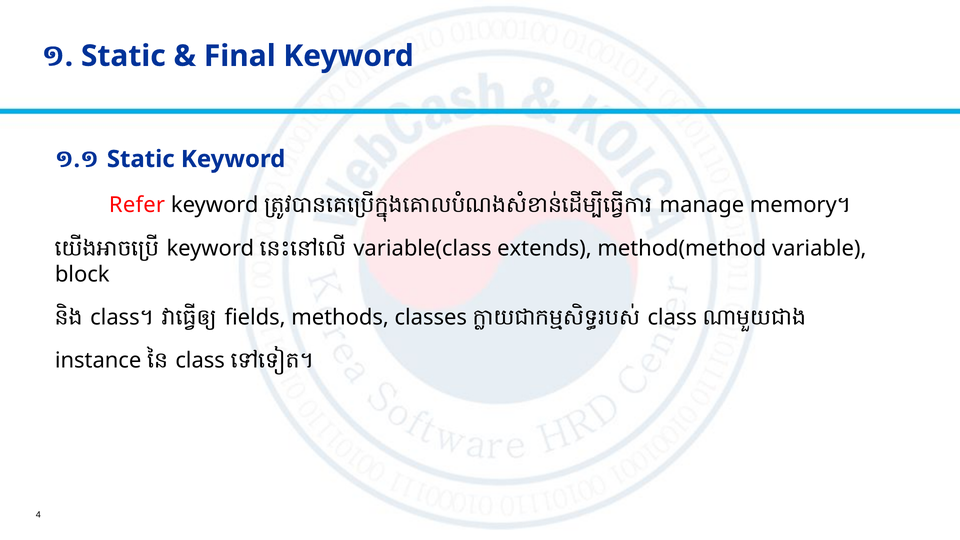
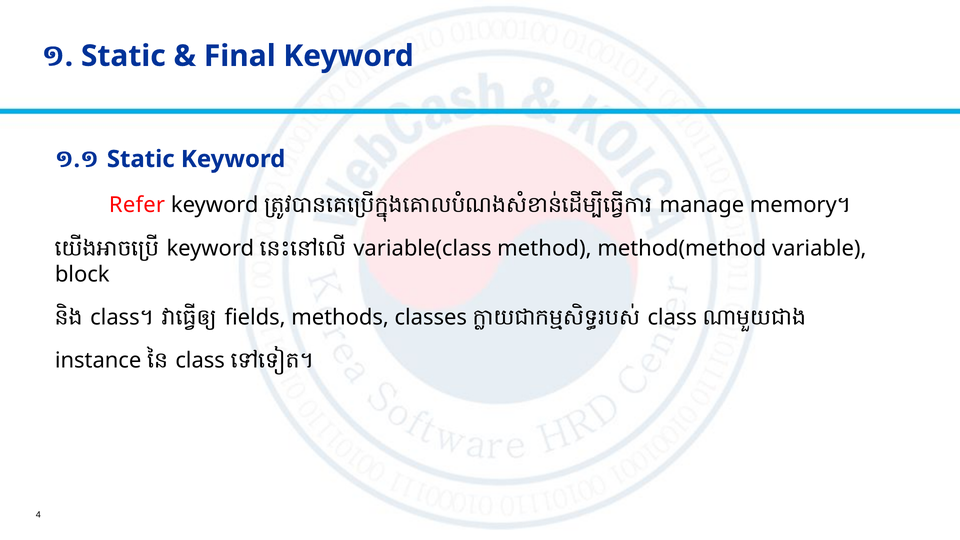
extends: extends -> method (544, 248)
